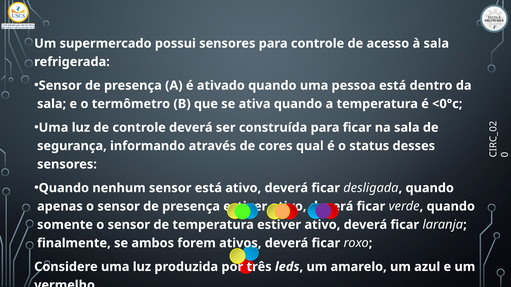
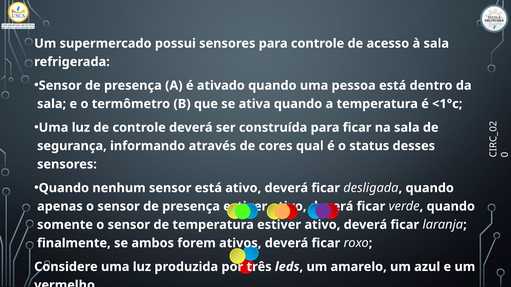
<0°c: <0°c -> <1°c (447, 104)
